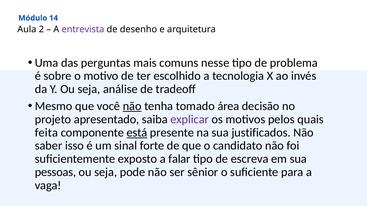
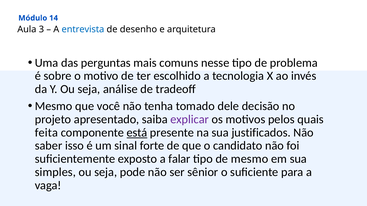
2: 2 -> 3 (41, 30)
entrevista colour: purple -> blue (83, 30)
não underline: present -> none (132, 106)
área: área -> dele (228, 106)
de escreva: escreva -> mesmo (250, 159)
pessoas: pessoas -> simples (55, 172)
